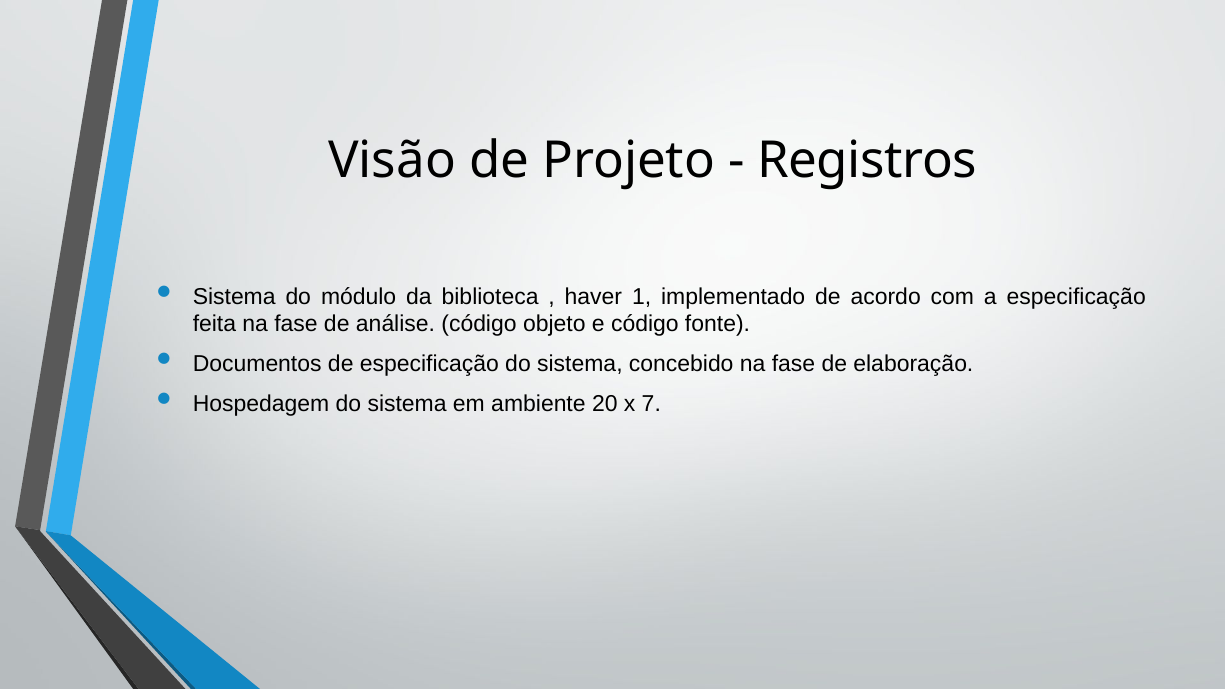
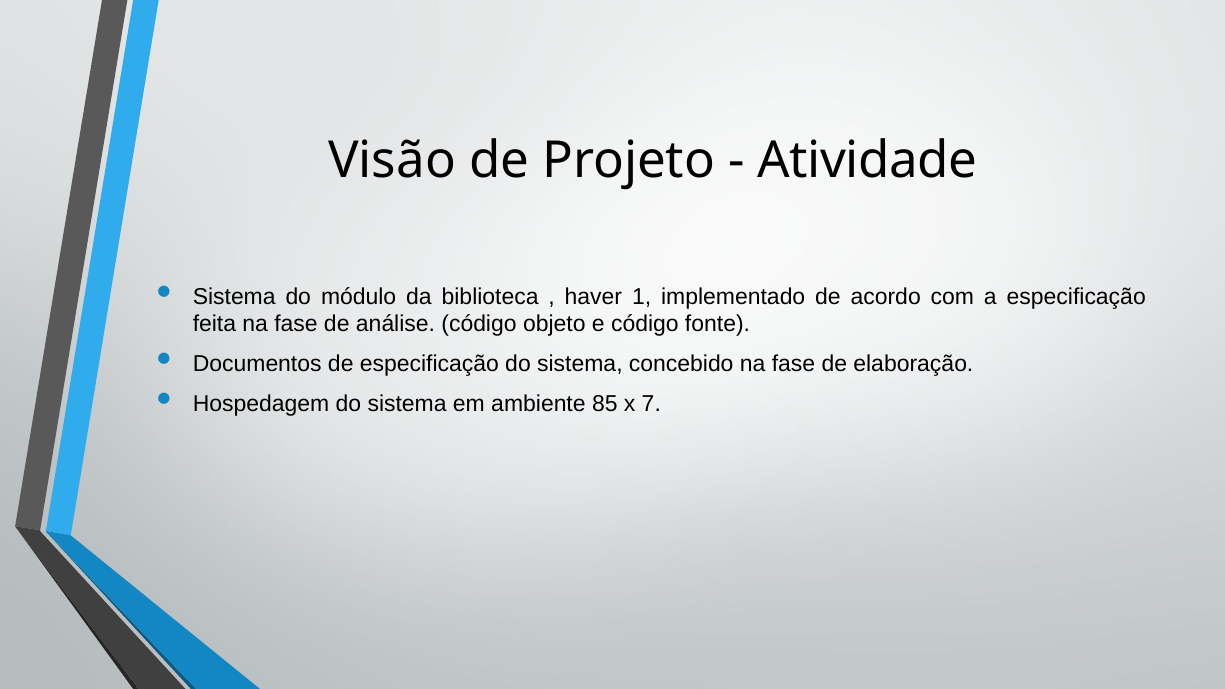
Registros: Registros -> Atividade (867, 161)
20: 20 -> 85 (605, 404)
